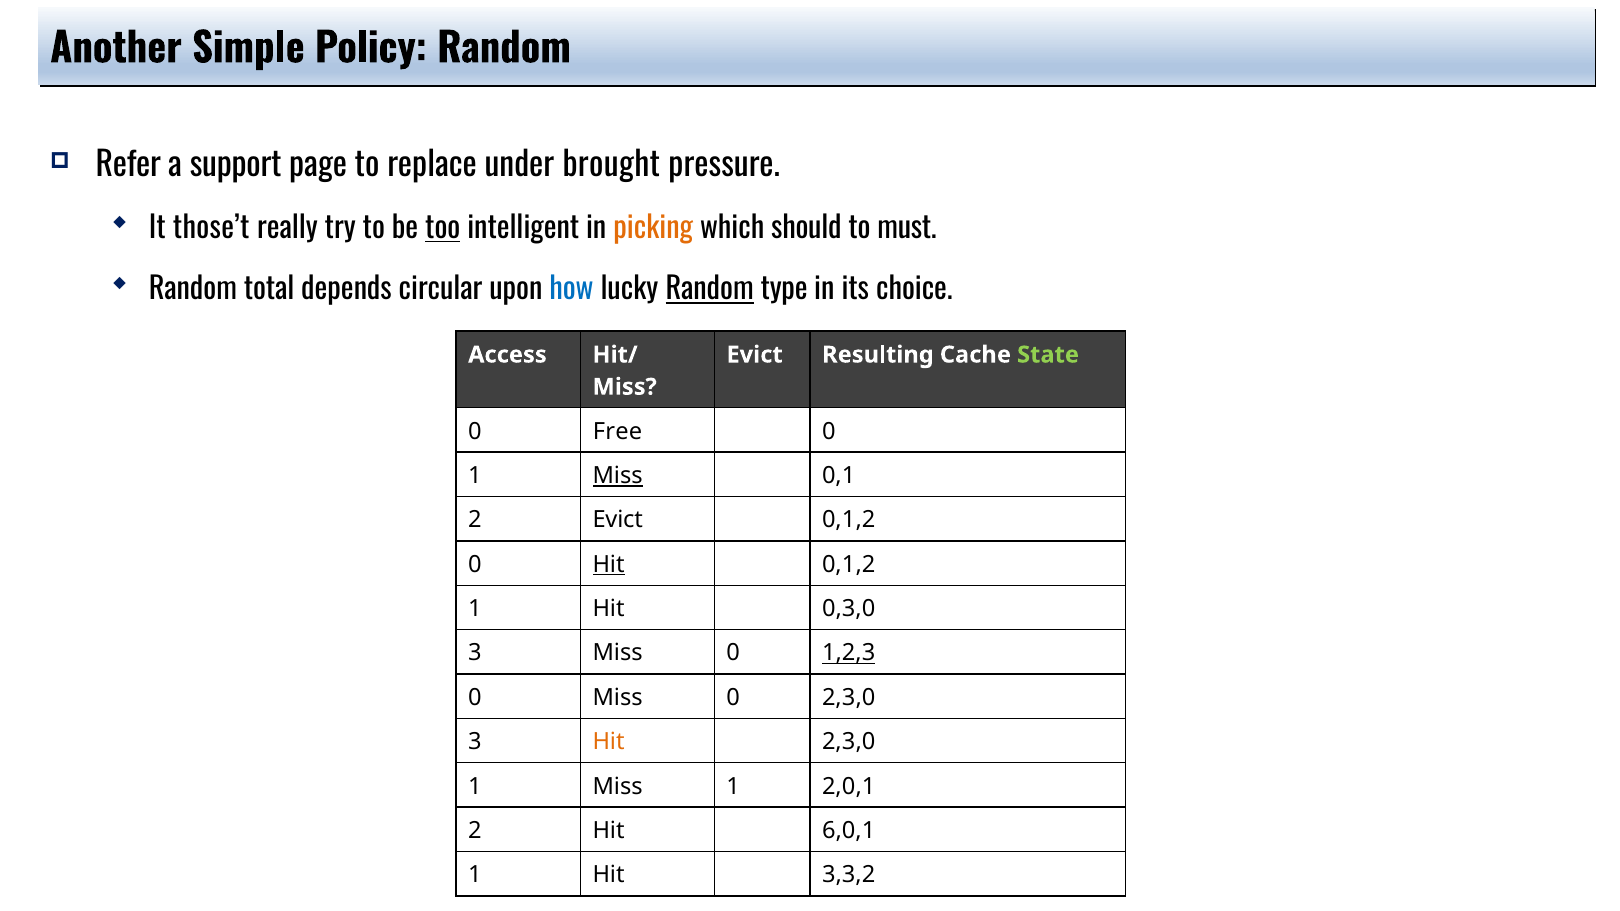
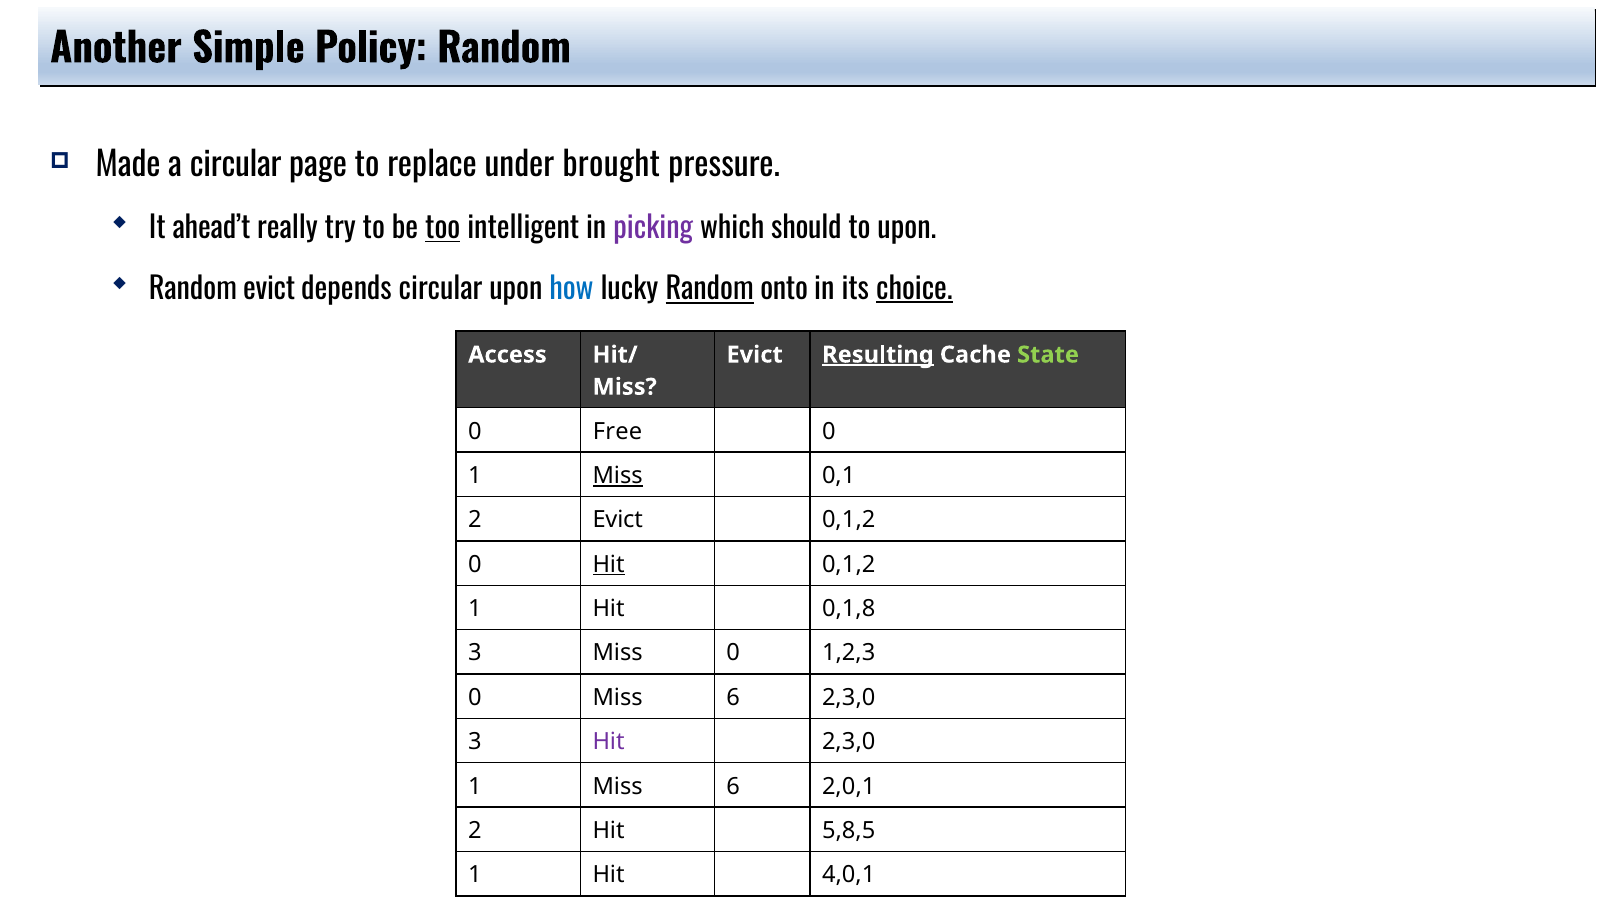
Refer: Refer -> Made (128, 166)
a support: support -> circular (236, 166)
those’t: those’t -> ahead’t (212, 228)
picking colour: orange -> purple (653, 228)
to must: must -> upon (907, 228)
Random total: total -> evict (269, 289)
type: type -> onto (784, 289)
choice underline: none -> present (914, 289)
Resulting underline: none -> present (878, 355)
0,3,0: 0,3,0 -> 0,1,8 (849, 609)
1,2,3 underline: present -> none (849, 653)
0 Miss 0: 0 -> 6 (733, 698)
Hit colour: orange -> purple (609, 742)
1 Miss 1: 1 -> 6 (733, 787)
6,0,1: 6,0,1 -> 5,8,5 (849, 831)
3,3,2: 3,3,2 -> 4,0,1 (849, 875)
